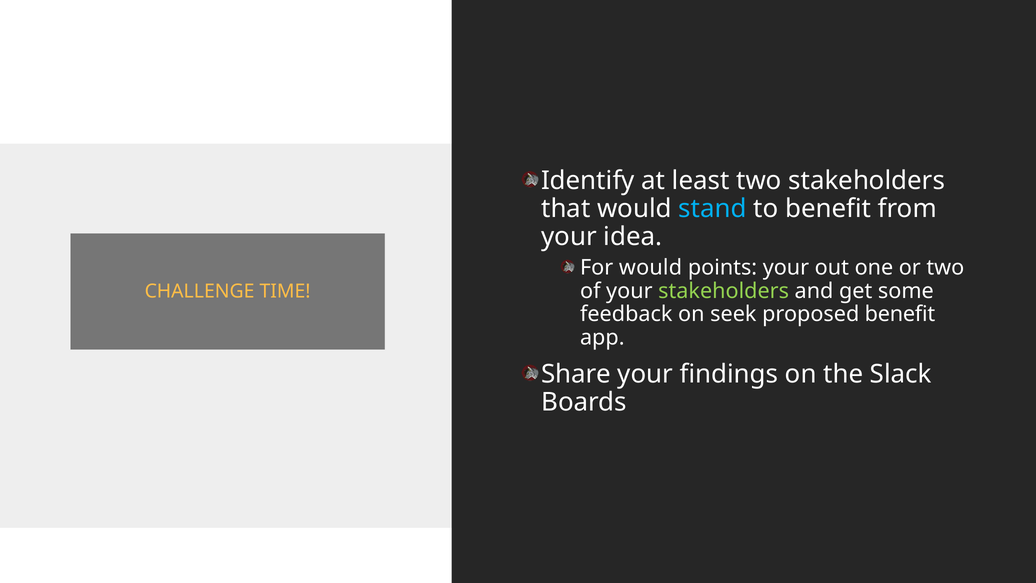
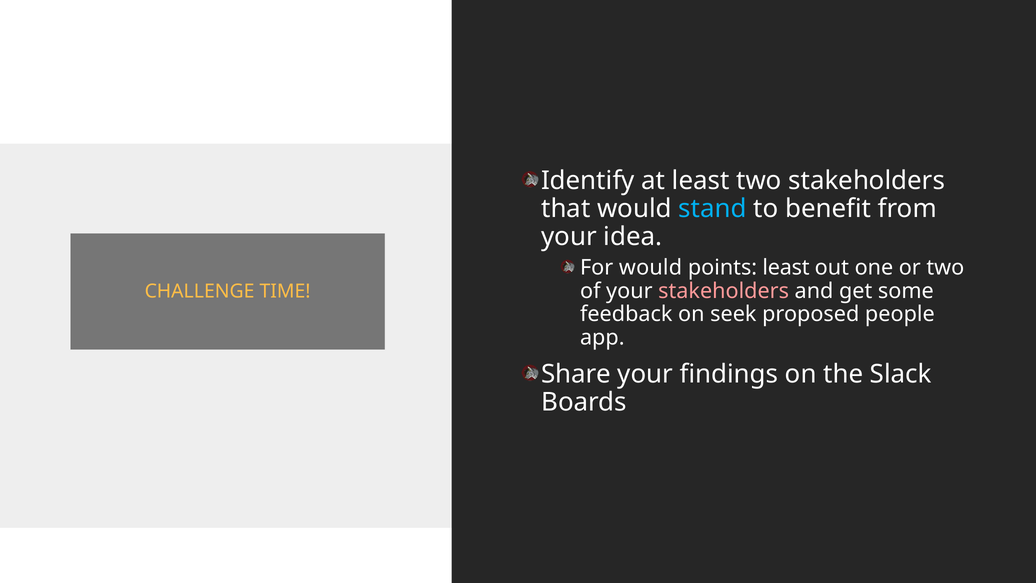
points your: your -> least (786, 268)
stakeholders colour: light green -> pink (724, 291)
proposed benefit: benefit -> people (900, 314)
